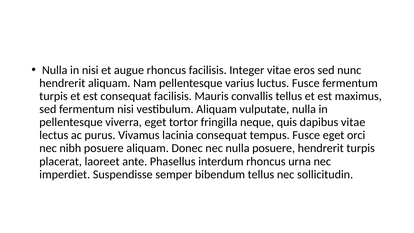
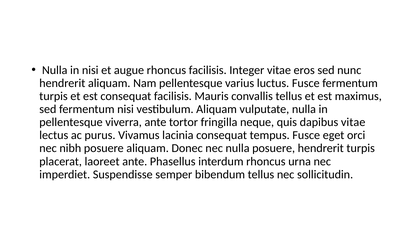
viverra eget: eget -> ante (155, 122)
